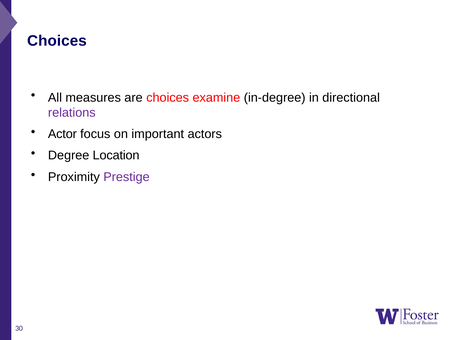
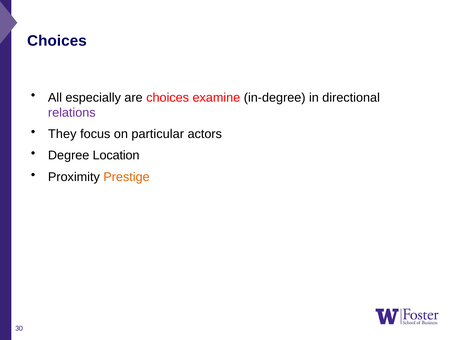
measures: measures -> especially (93, 98)
Actor: Actor -> They (62, 134)
important: important -> particular (158, 134)
Prestige colour: purple -> orange (126, 177)
